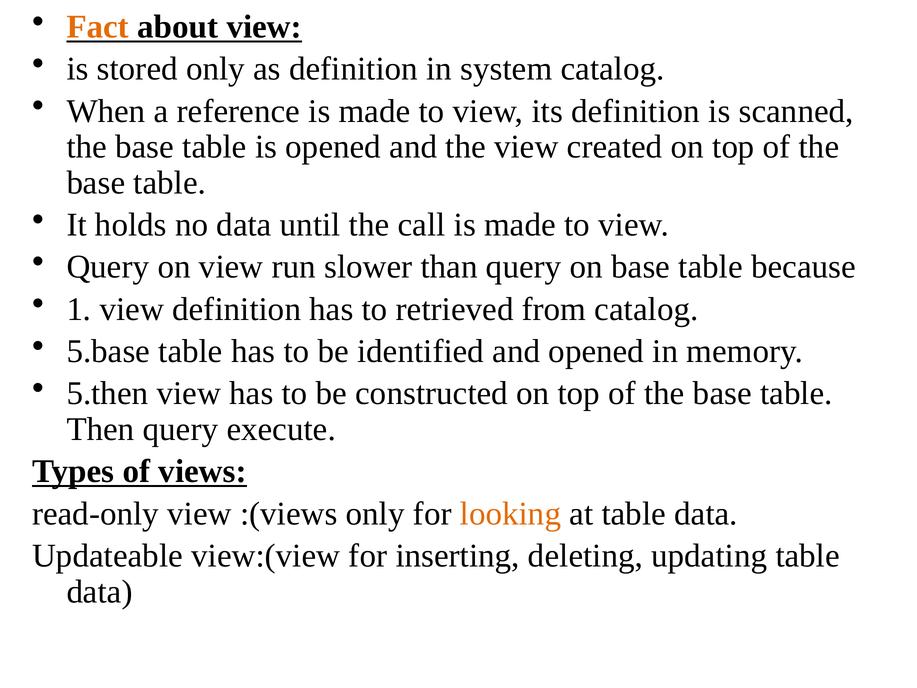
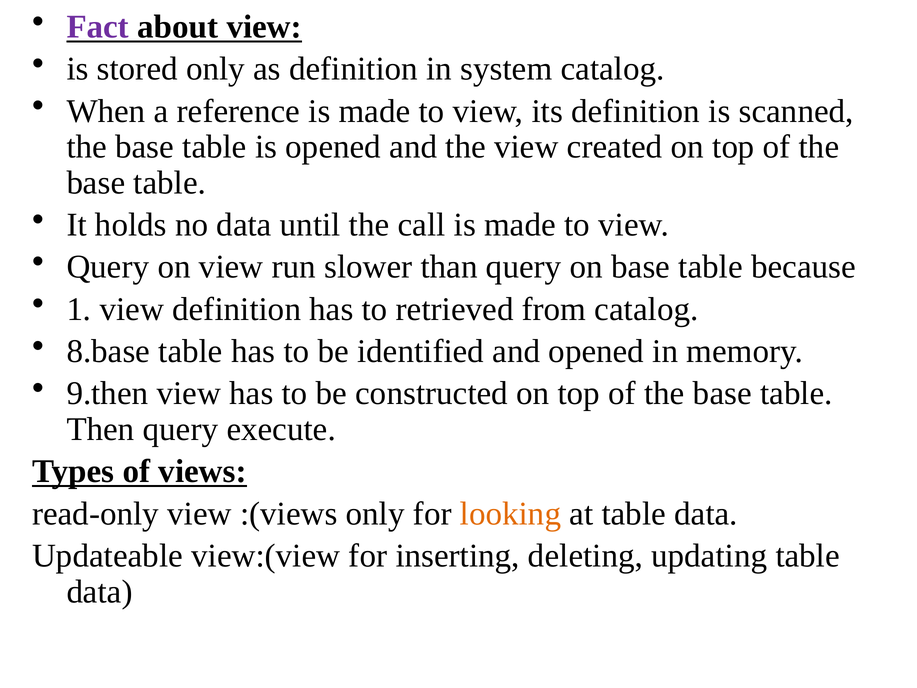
Fact colour: orange -> purple (98, 27)
5.base: 5.base -> 8.base (108, 351)
5.then: 5.then -> 9.then (107, 393)
